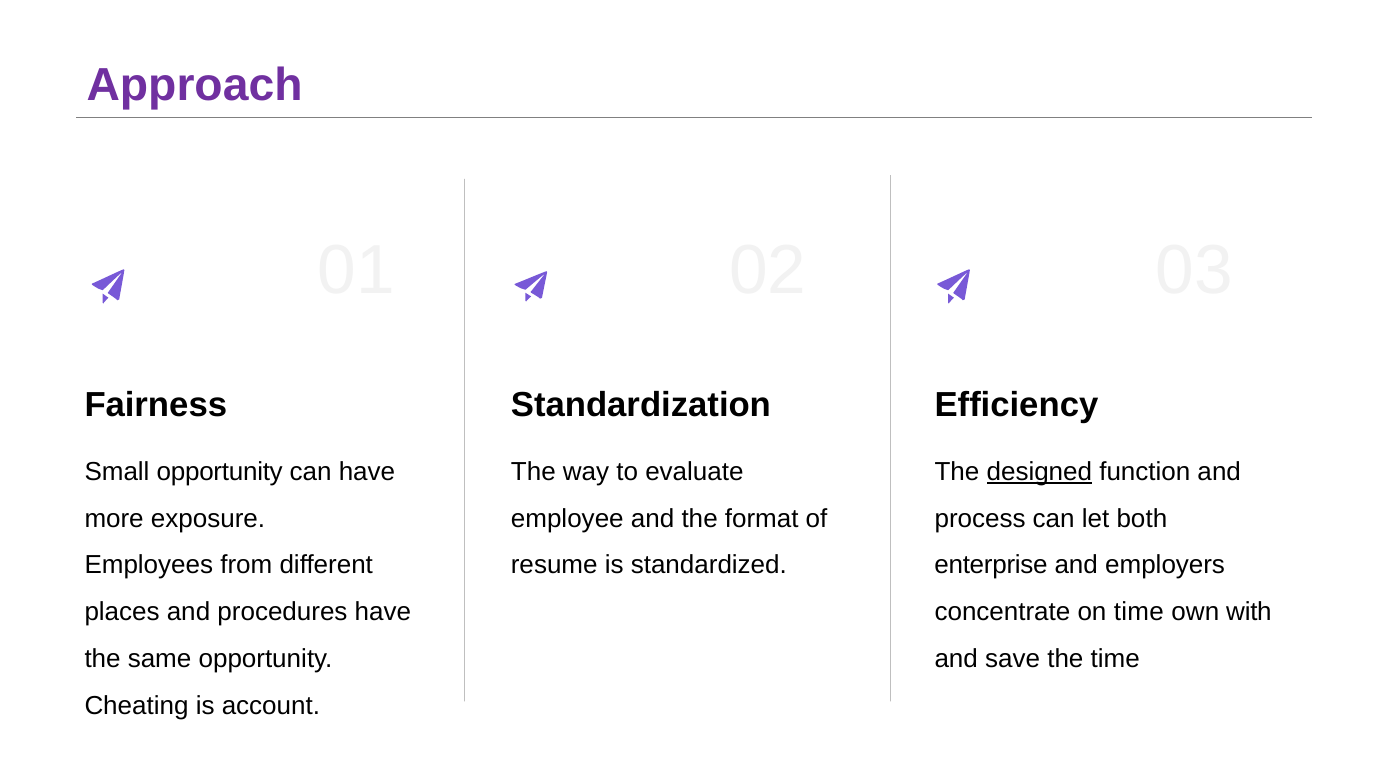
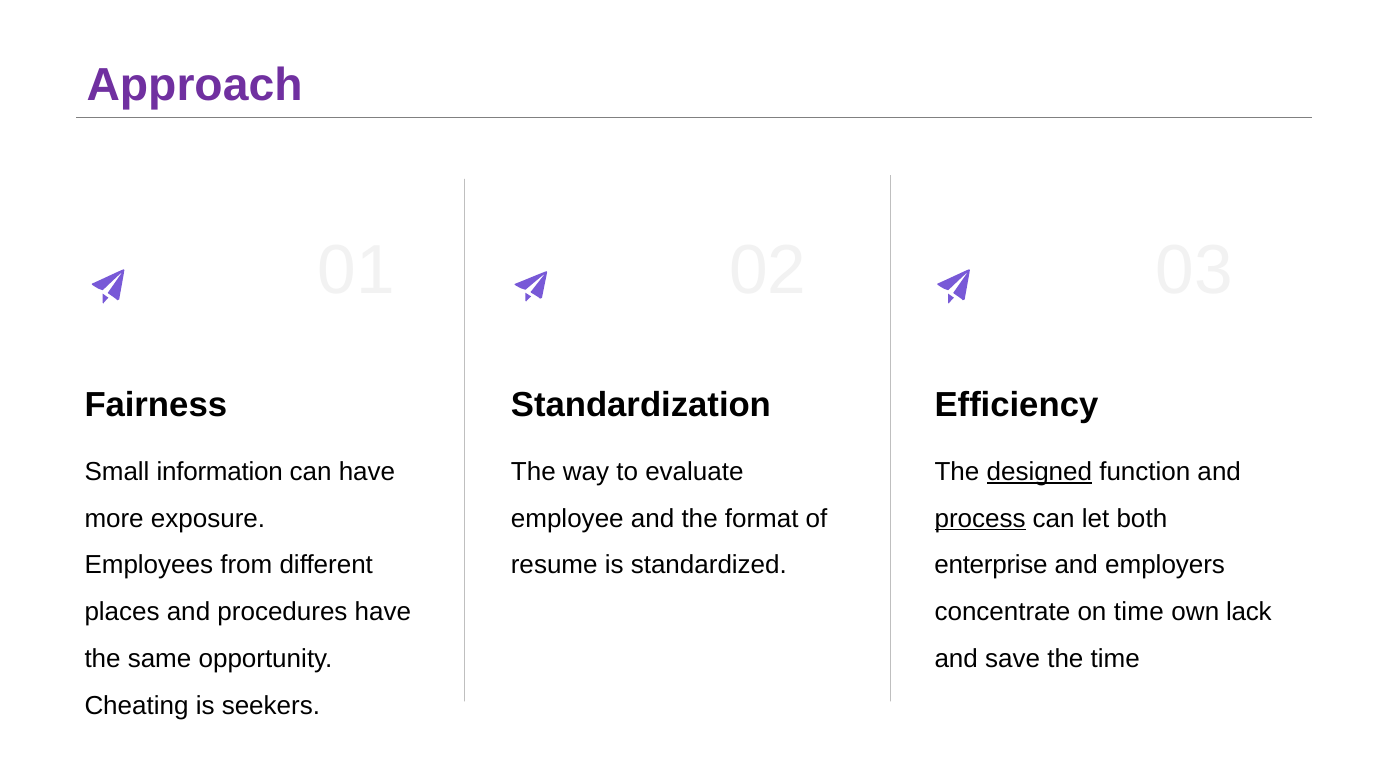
Small opportunity: opportunity -> information (220, 471)
process underline: none -> present (980, 518)
with: with -> lack (1249, 612)
account: account -> seekers (271, 706)
